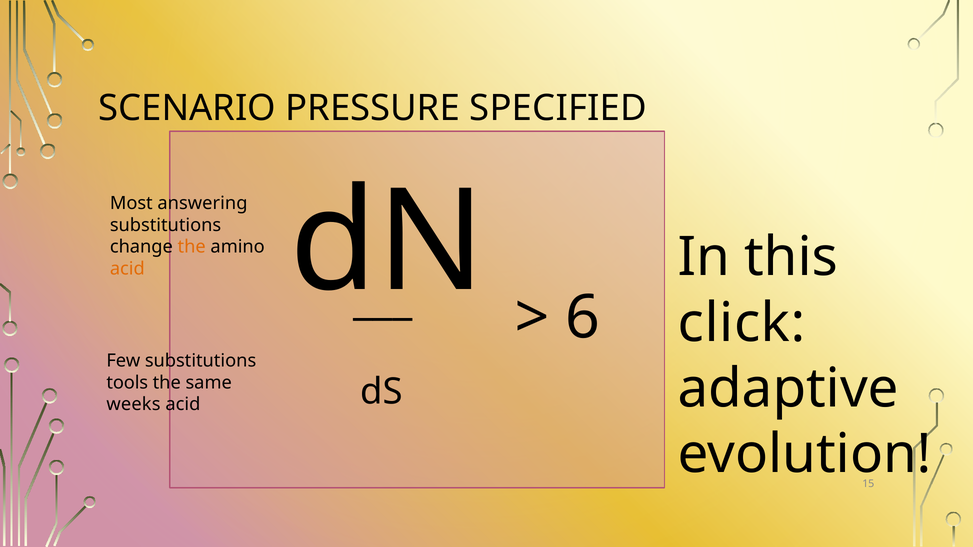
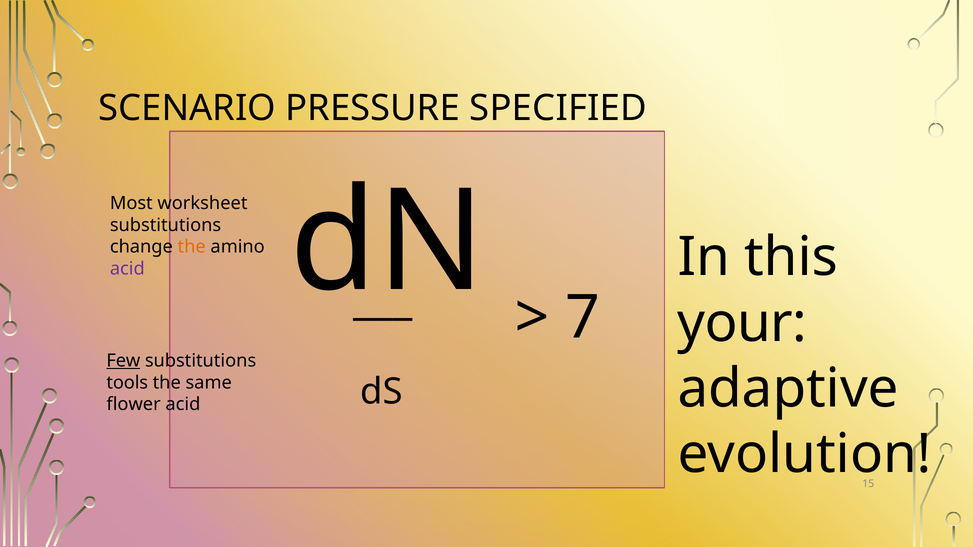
answering: answering -> worksheet (202, 203)
acid colour: orange -> purple (127, 269)
6: 6 -> 7 (583, 318)
click: click -> your (742, 323)
Few underline: none -> present (123, 361)
weeks: weeks -> flower (134, 405)
